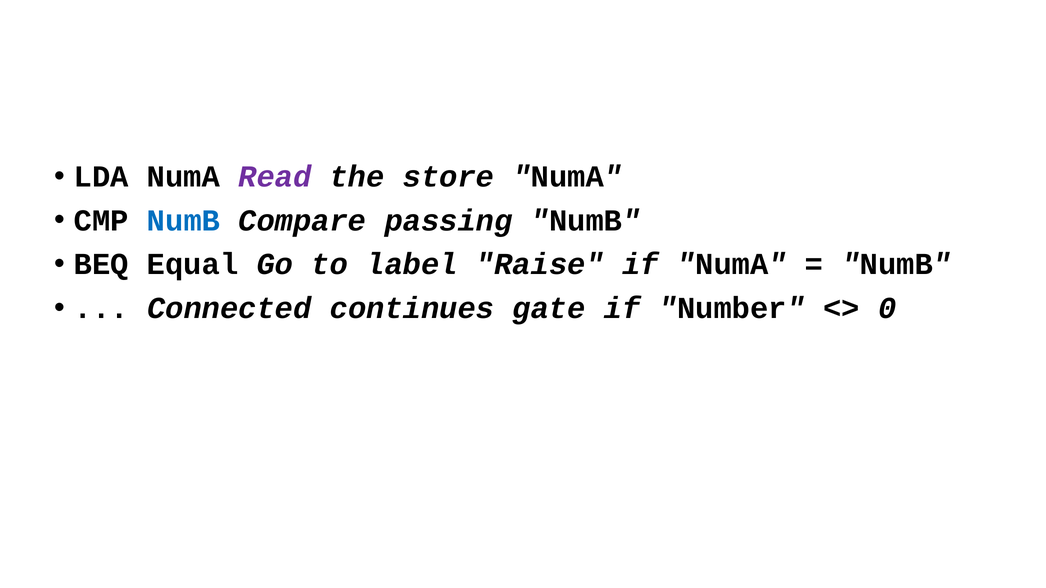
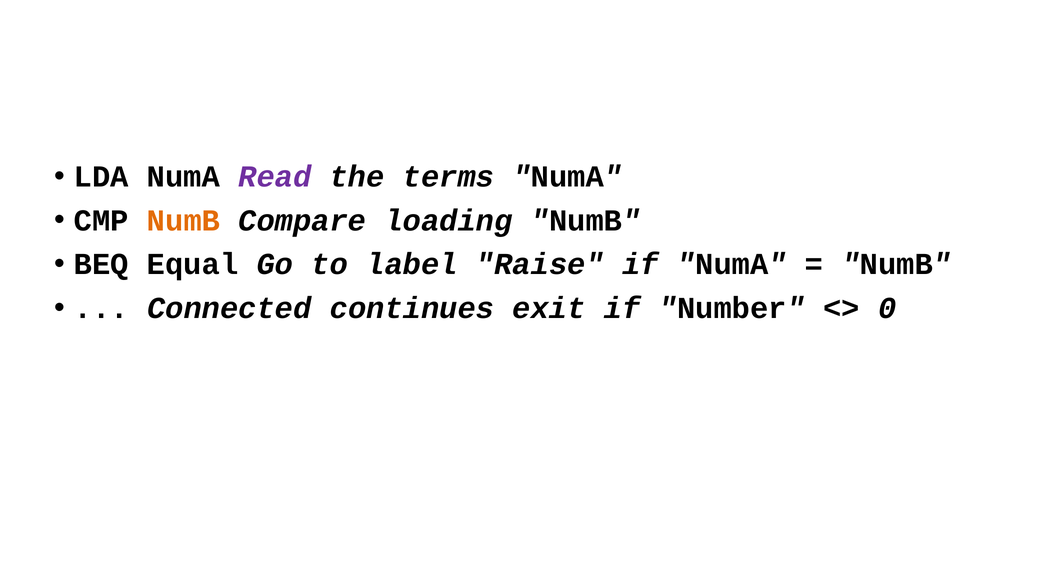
store: store -> terms (449, 177)
NumB colour: blue -> orange (184, 221)
passing: passing -> loading (449, 221)
gate: gate -> exit (549, 308)
